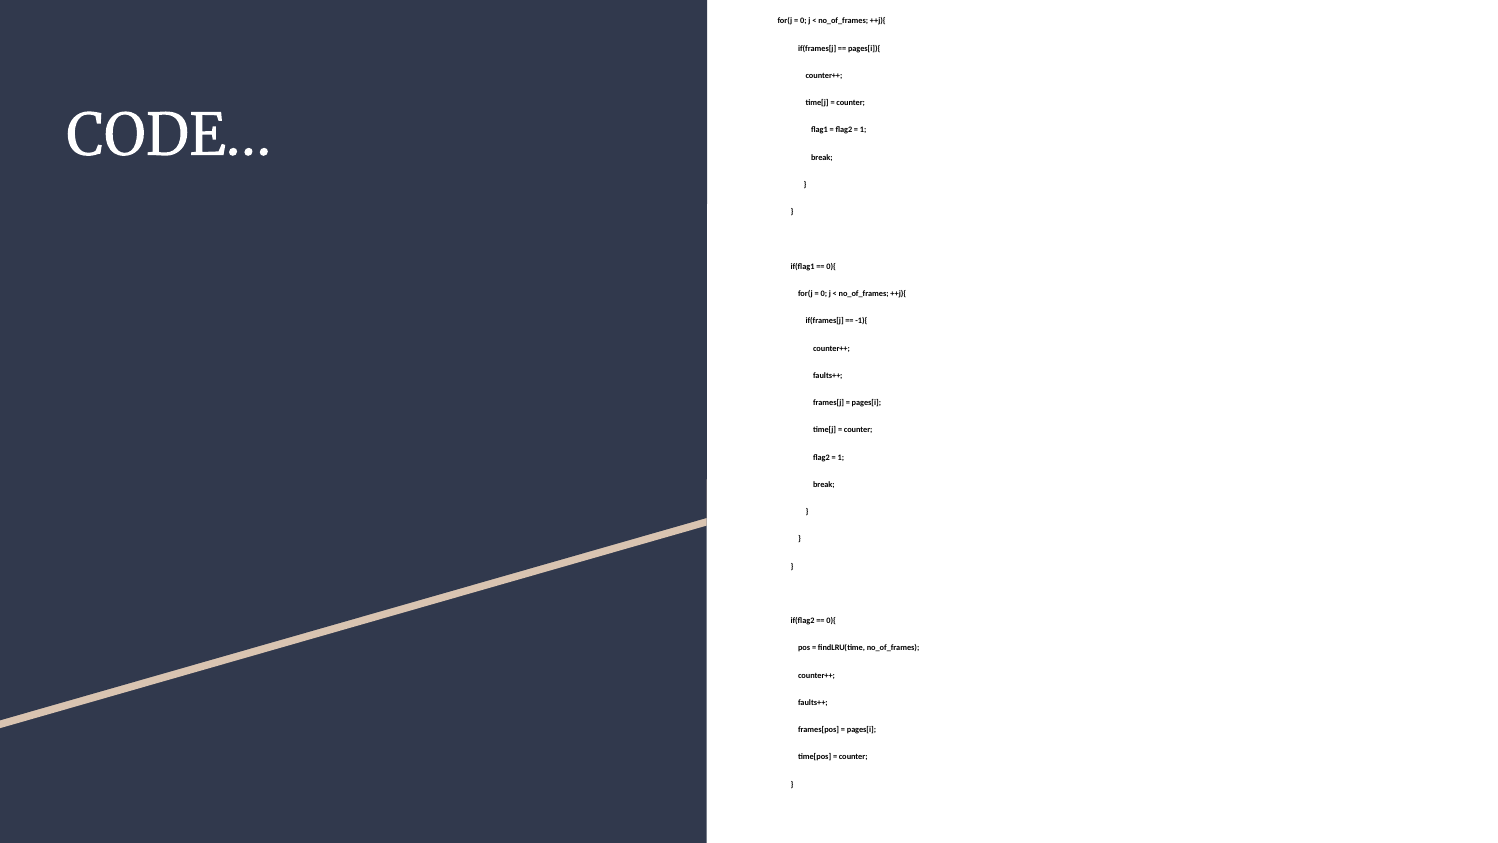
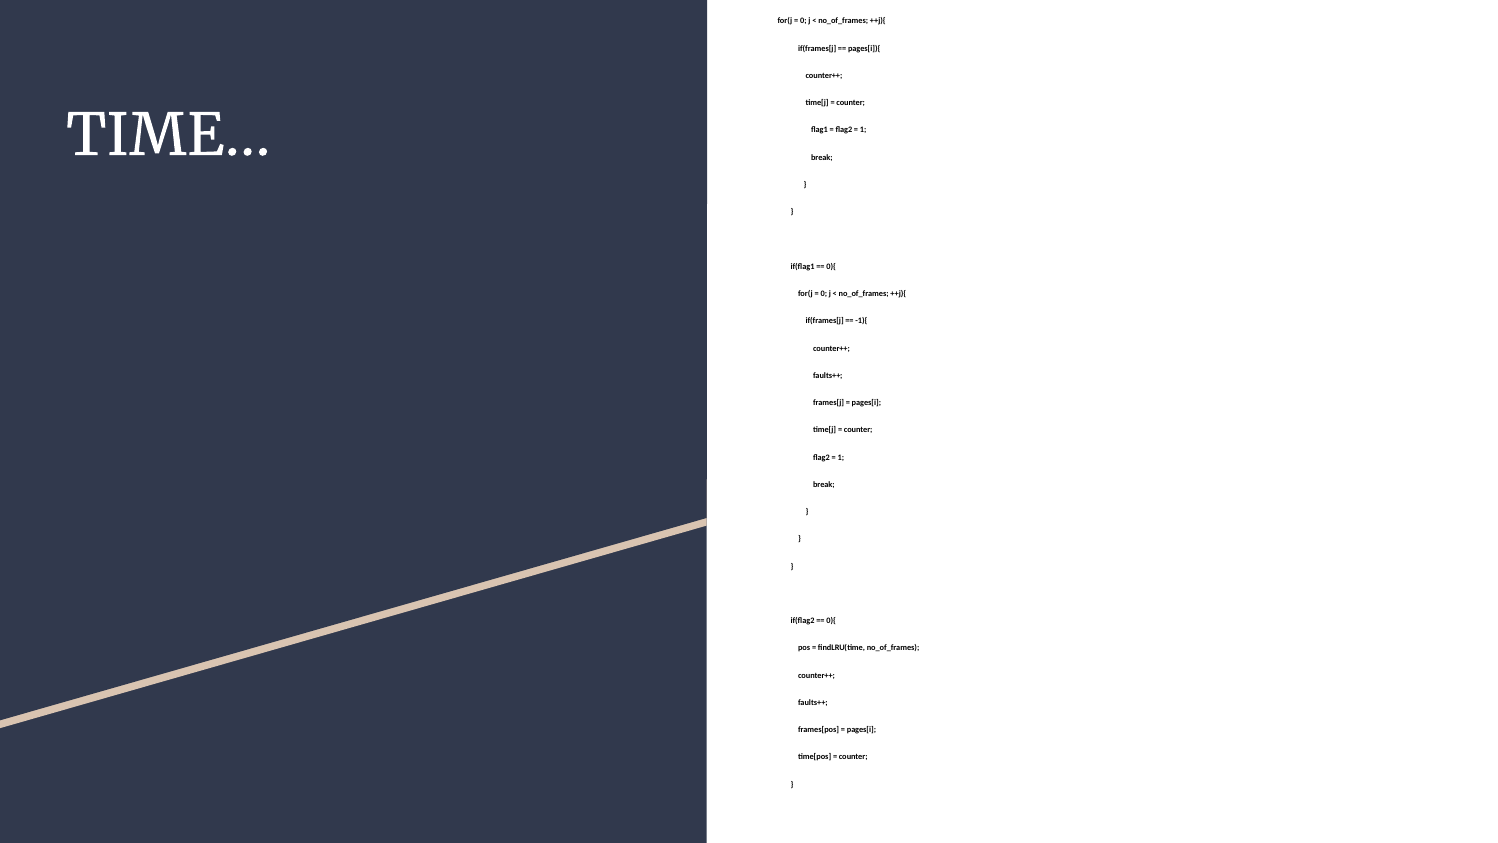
CODE…: CODE… -> TIME… (168, 136)
